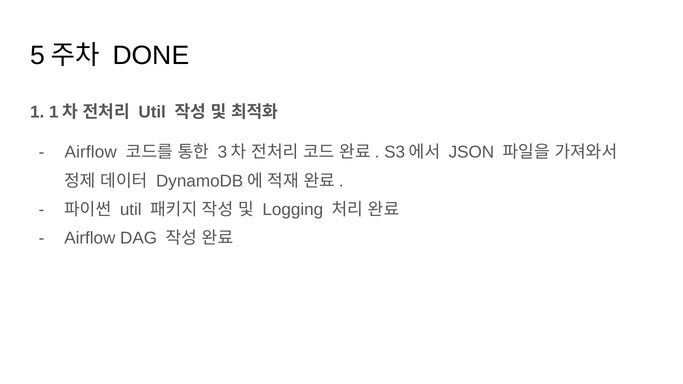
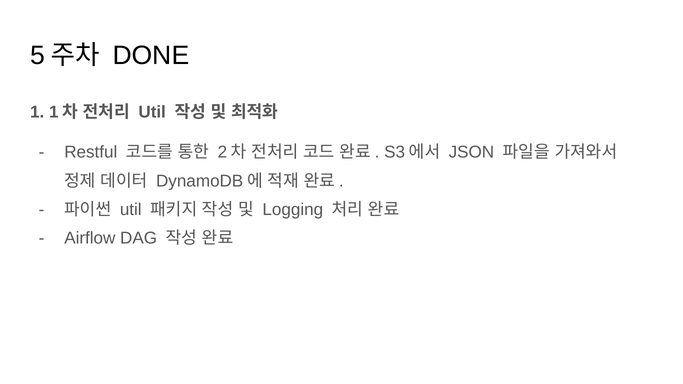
Airflow: Airflow -> Restful (91, 152)
3: 3 -> 2 (222, 152)
